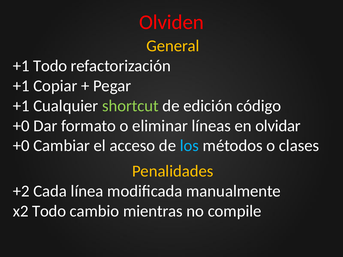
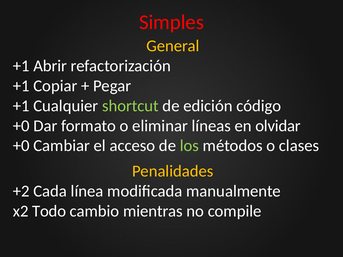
Olviden: Olviden -> Simples (171, 22)
+1 Todo: Todo -> Abrir (50, 66)
los colour: light blue -> light green (189, 146)
